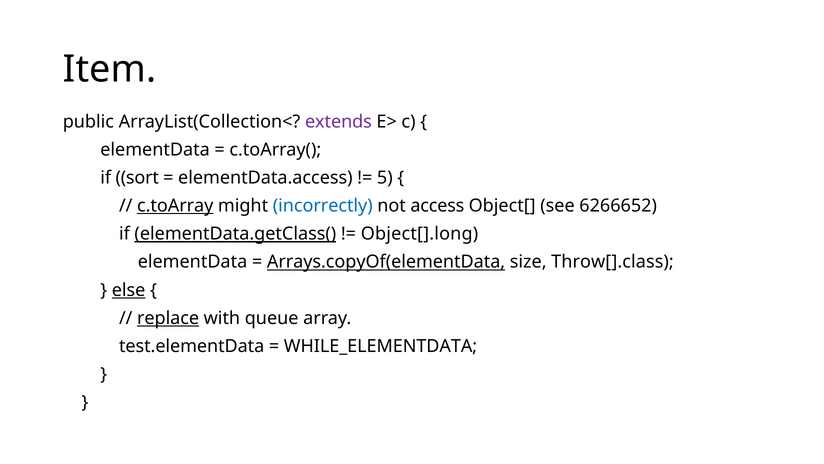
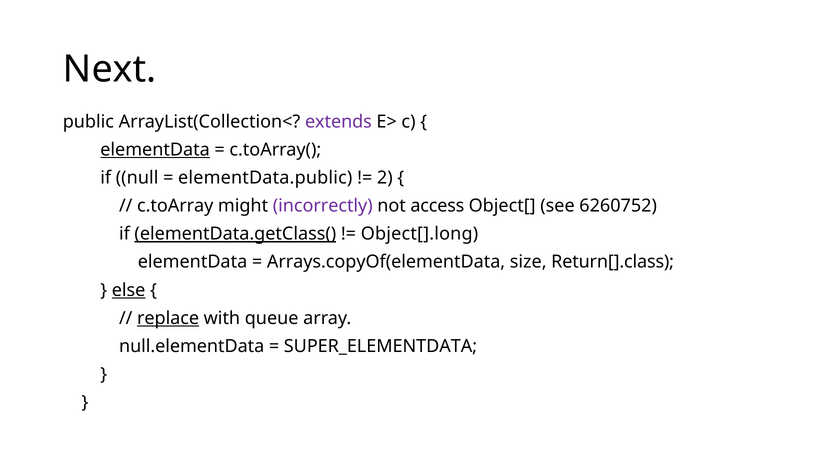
Item: Item -> Next (110, 69)
elementData underline: none -> present (155, 150)
sort: sort -> null (137, 178)
elementData.access: elementData.access -> elementData.public (265, 178)
5: 5 -> 2 (385, 178)
c.toArray underline: present -> none (175, 206)
incorrectly colour: blue -> purple (323, 206)
6266652: 6266652 -> 6260752 (618, 206)
Arrays.copyOf(elementData underline: present -> none (386, 262)
Throw[].class: Throw[].class -> Return[].class (613, 262)
test.elementData: test.elementData -> null.elementData (192, 346)
WHILE_ELEMENTDATA: WHILE_ELEMENTDATA -> SUPER_ELEMENTDATA (381, 346)
